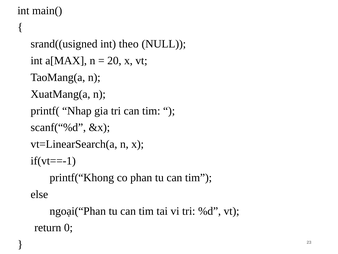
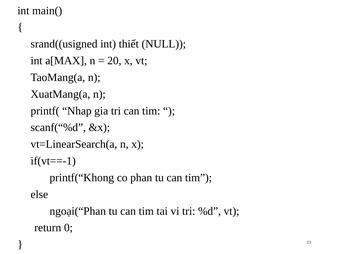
theo: theo -> thiết (129, 44)
